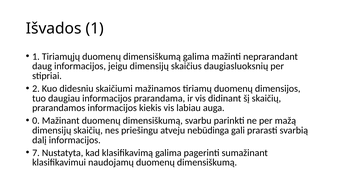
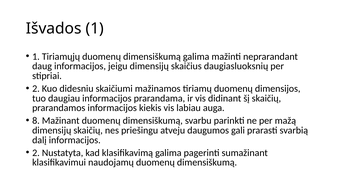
0: 0 -> 8 (36, 121)
nebūdinga: nebūdinga -> daugumos (208, 130)
7: 7 -> 2 (36, 153)
